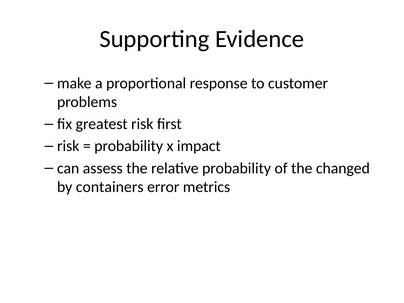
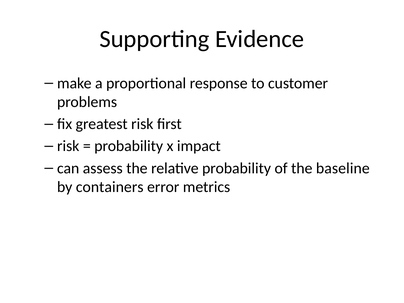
changed: changed -> baseline (343, 168)
